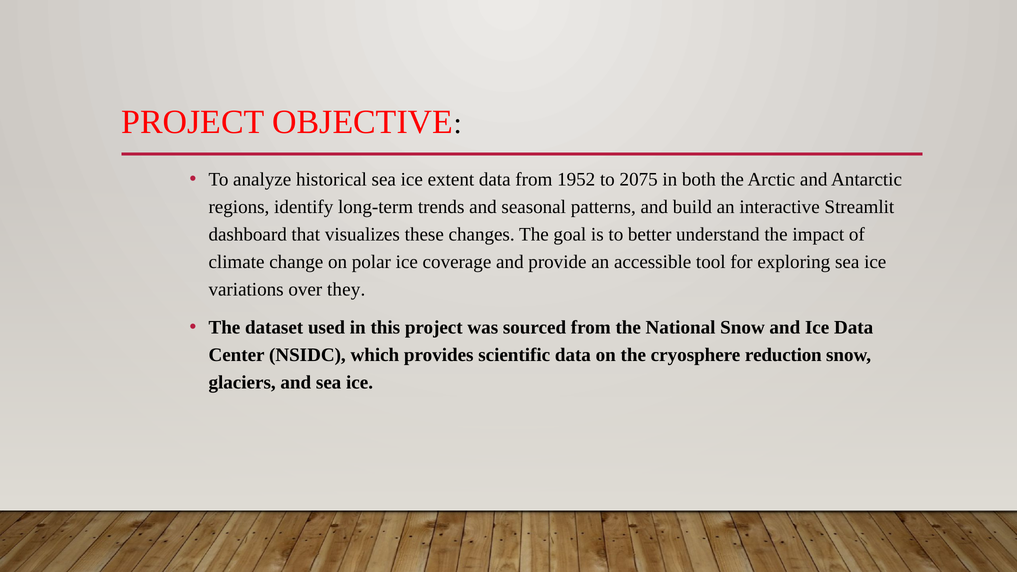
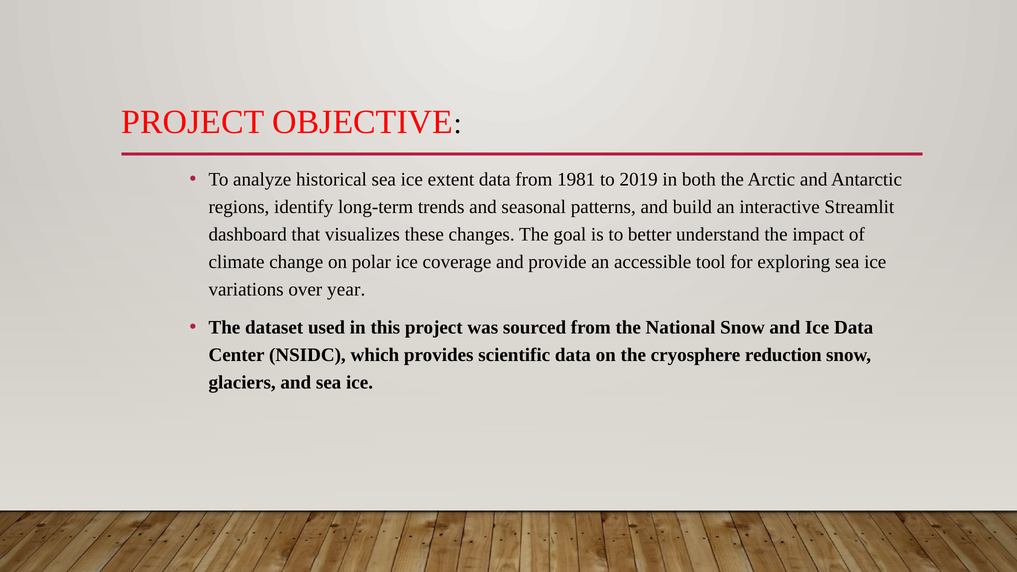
1952: 1952 -> 1981 (576, 180)
2075: 2075 -> 2019 (639, 180)
they: they -> year (346, 289)
